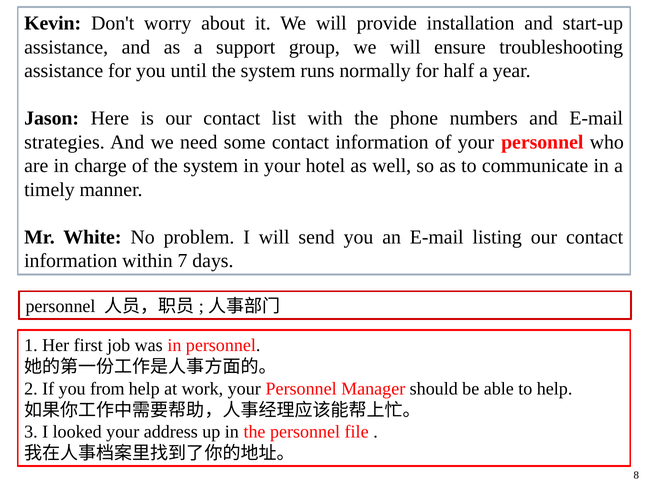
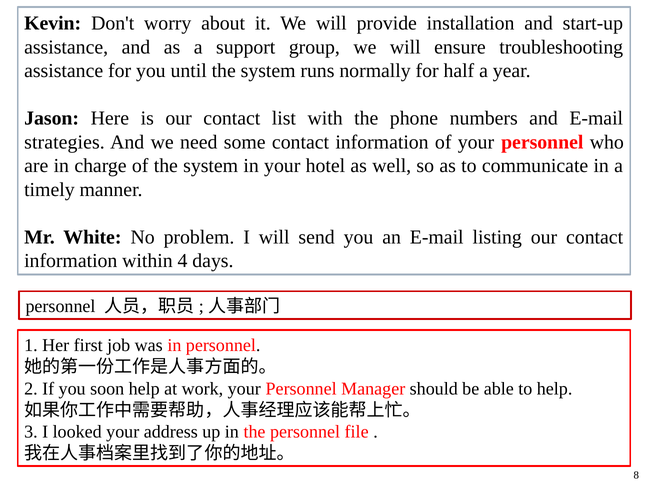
7: 7 -> 4 (183, 261)
from: from -> soon (107, 389)
